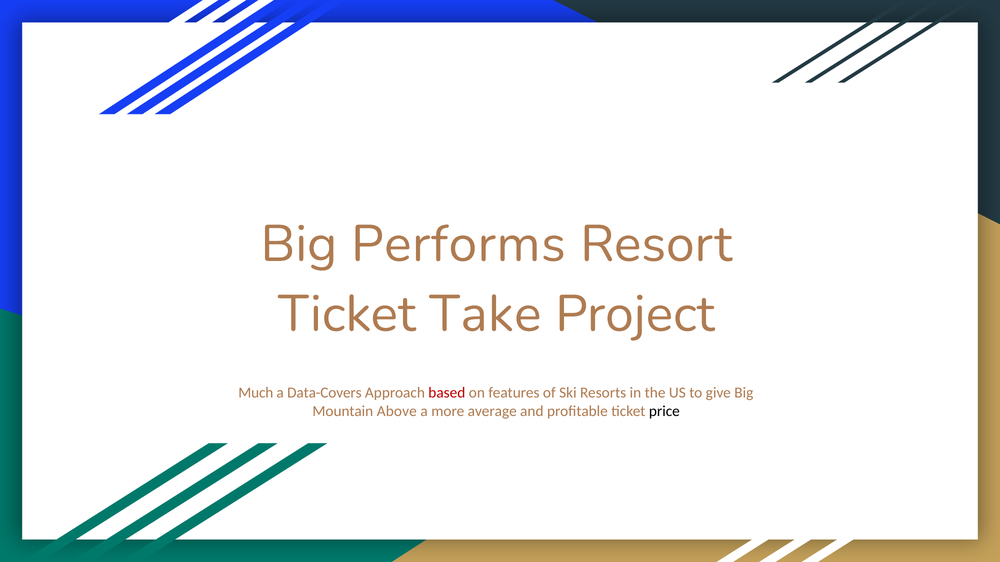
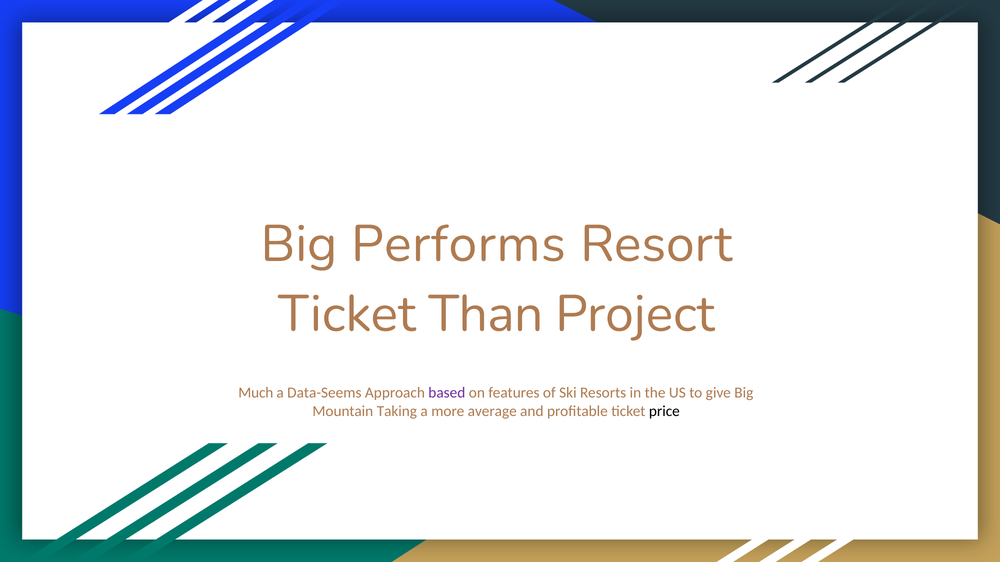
Take: Take -> Than (486, 314)
Data-Covers: Data-Covers -> Data-Seems (324, 393)
based colour: red -> purple (447, 393)
Above: Above -> Taking (397, 412)
